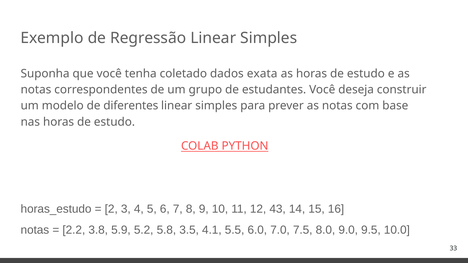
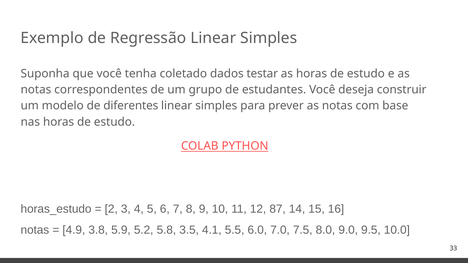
exata: exata -> testar (262, 74)
43: 43 -> 87 (278, 209)
2.2: 2.2 -> 4.9 (74, 230)
